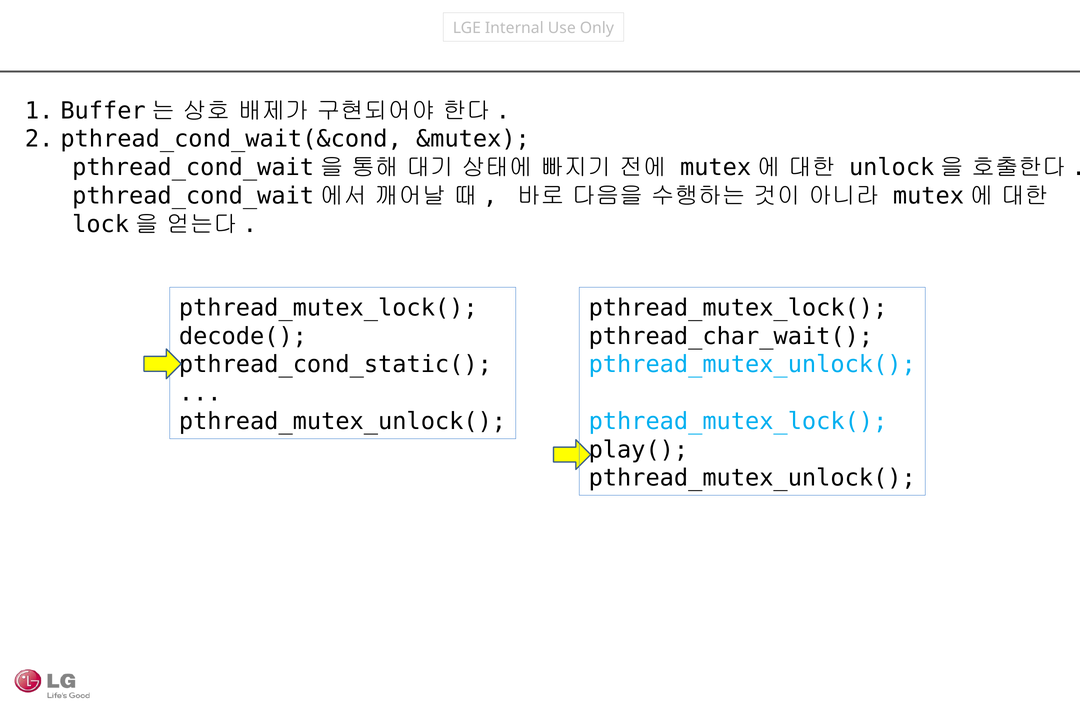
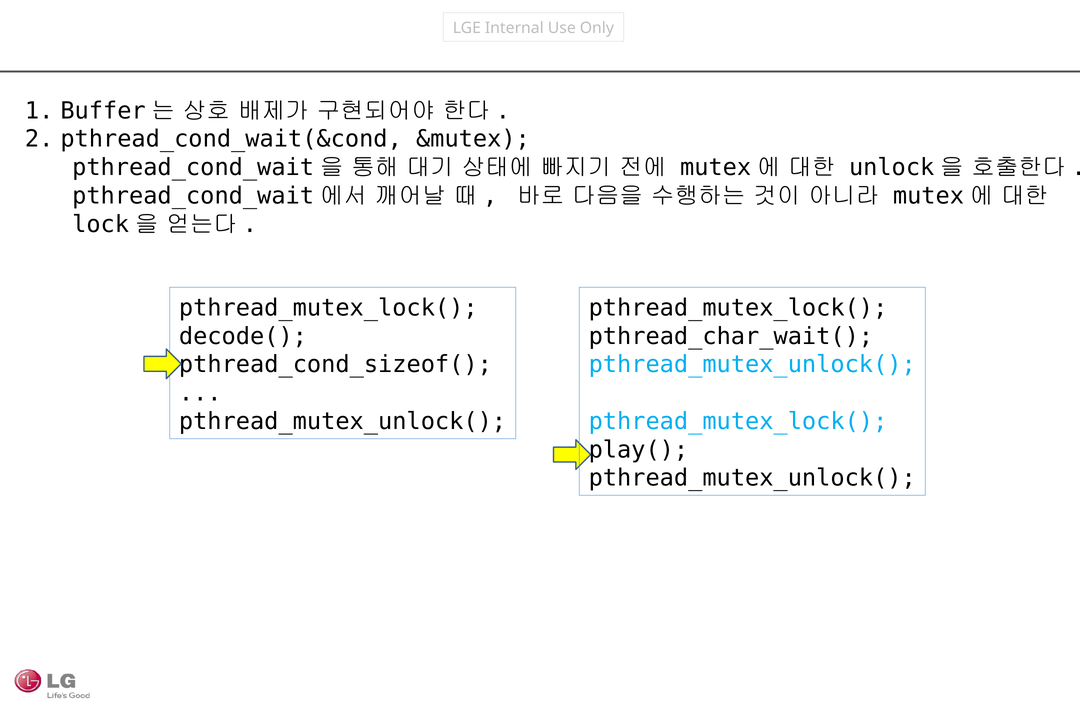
pthread_cond_static(: pthread_cond_static( -> pthread_cond_sizeof( (335, 365)
